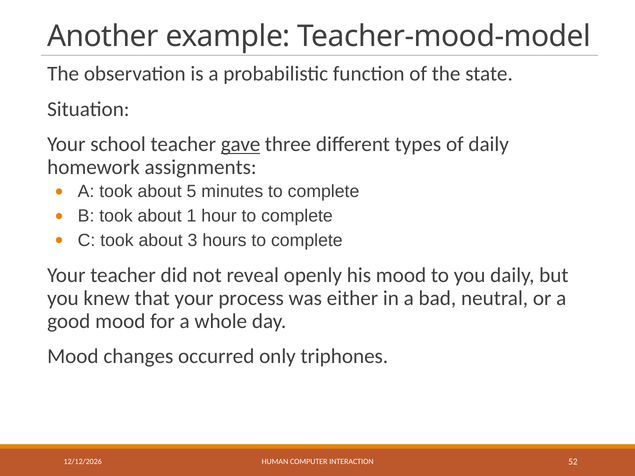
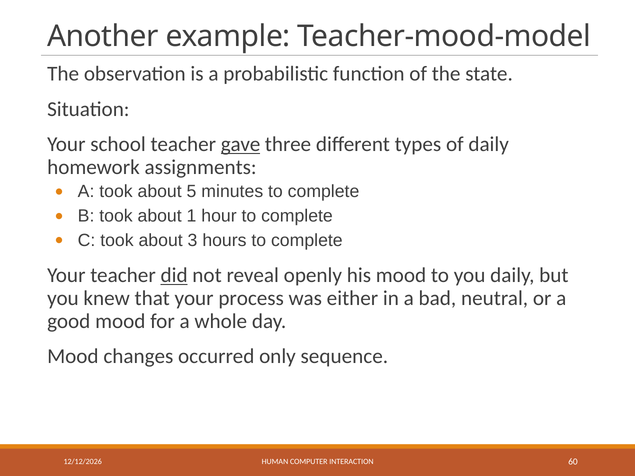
did underline: none -> present (174, 276)
triphones: triphones -> sequence (344, 356)
52: 52 -> 60 (573, 462)
